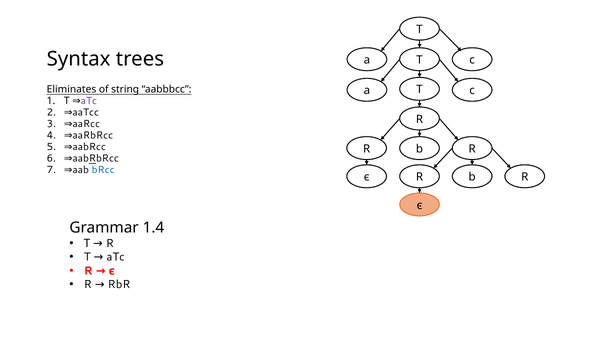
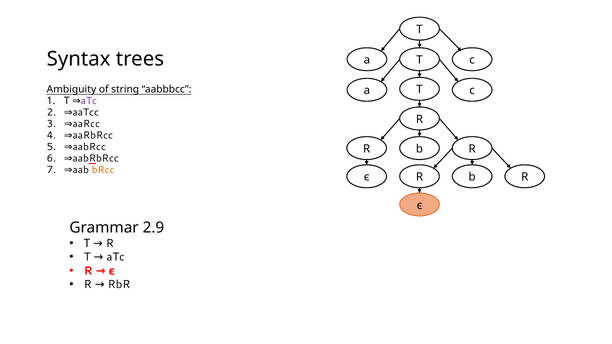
Eliminates: Eliminates -> Ambiguity (71, 89)
bRcc colour: blue -> orange (103, 170)
1.4: 1.4 -> 2.9 (153, 228)
